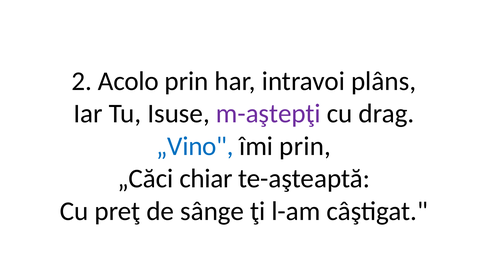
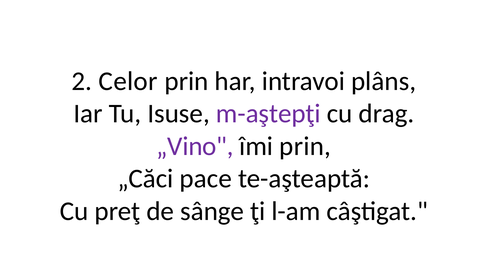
Acolo: Acolo -> Celor (128, 81)
„Vino colour: blue -> purple (195, 146)
chiar: chiar -> pace (206, 179)
